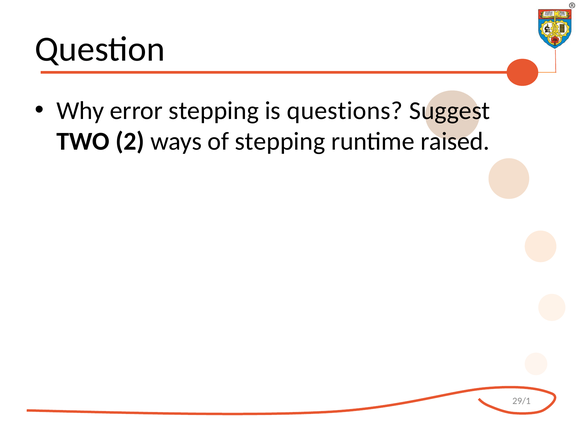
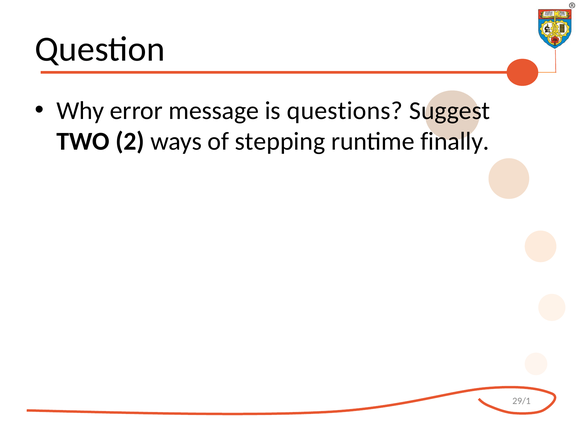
error stepping: stepping -> message (214, 111)
raised: raised -> finally (455, 142)
